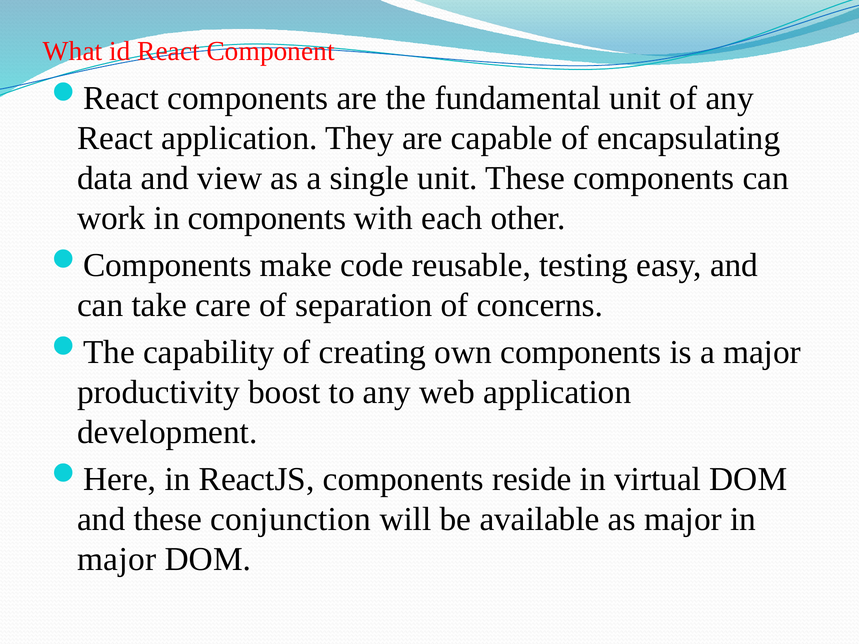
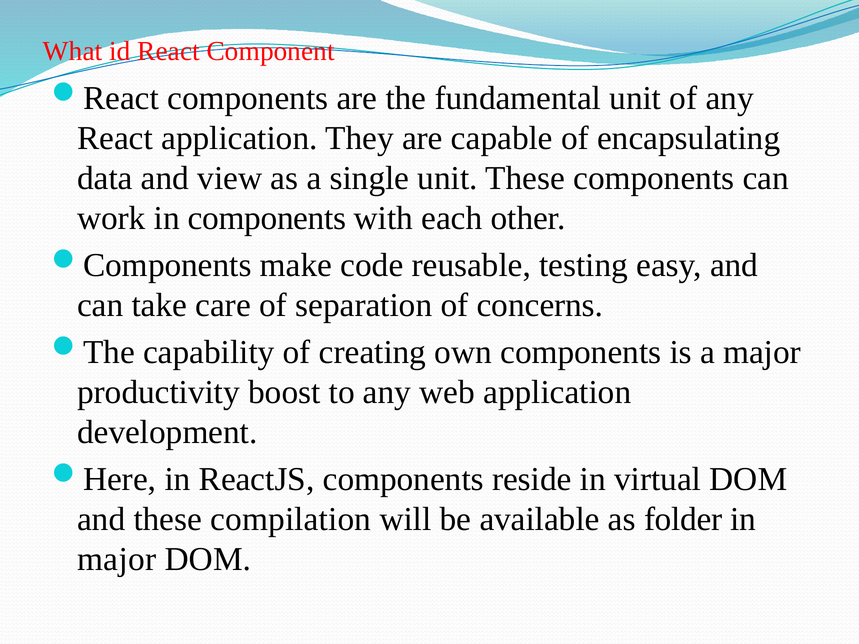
conjunction: conjunction -> compilation (291, 519)
as major: major -> folder (683, 519)
